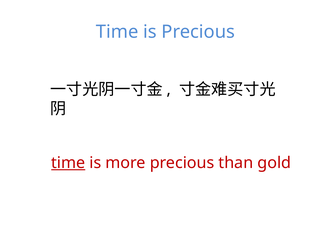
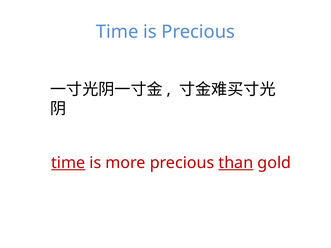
than underline: none -> present (236, 163)
